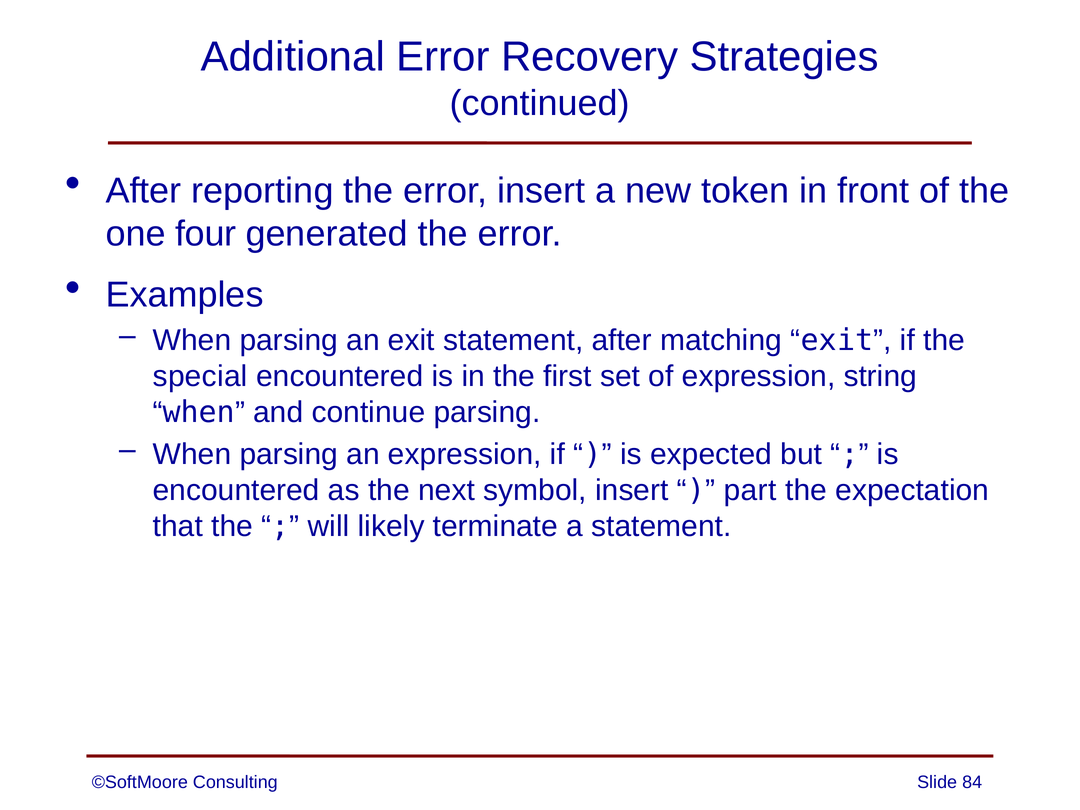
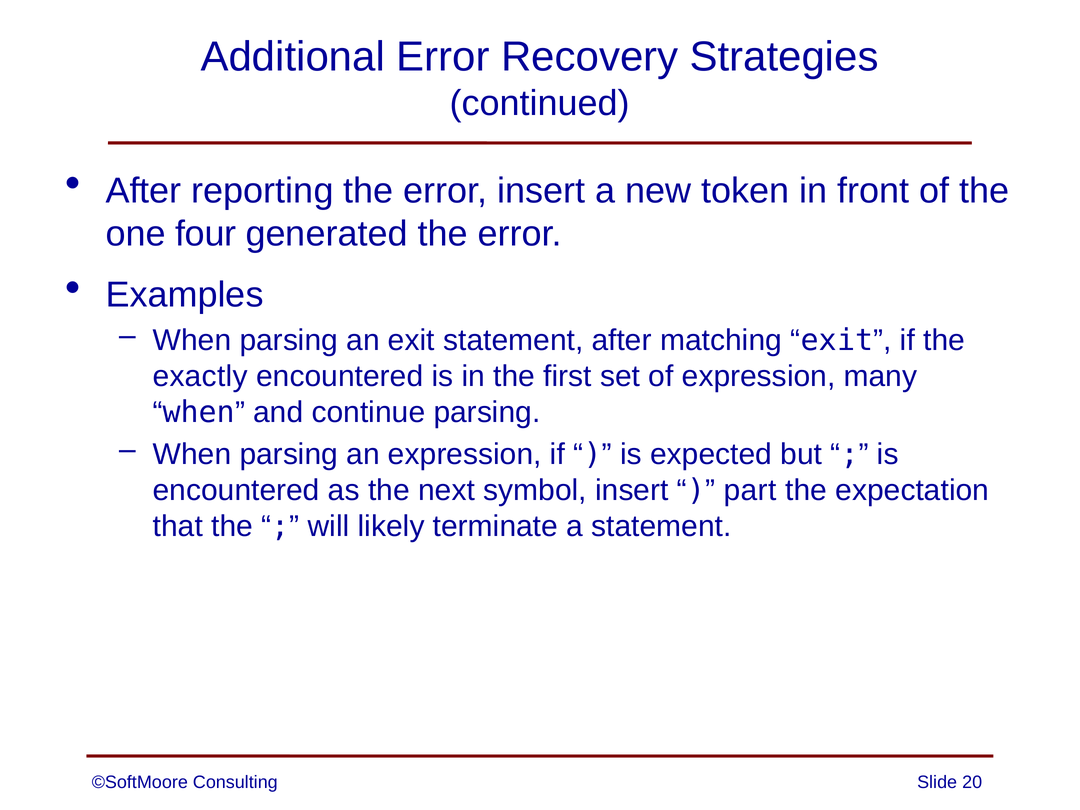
special: special -> exactly (200, 376)
string: string -> many (880, 376)
84: 84 -> 20 (972, 782)
